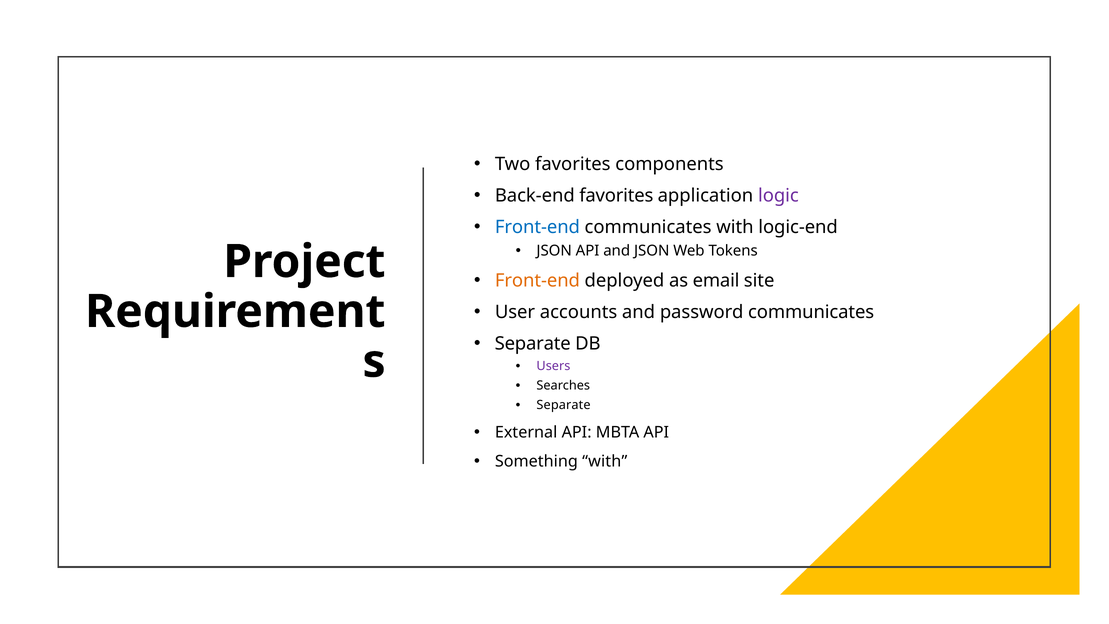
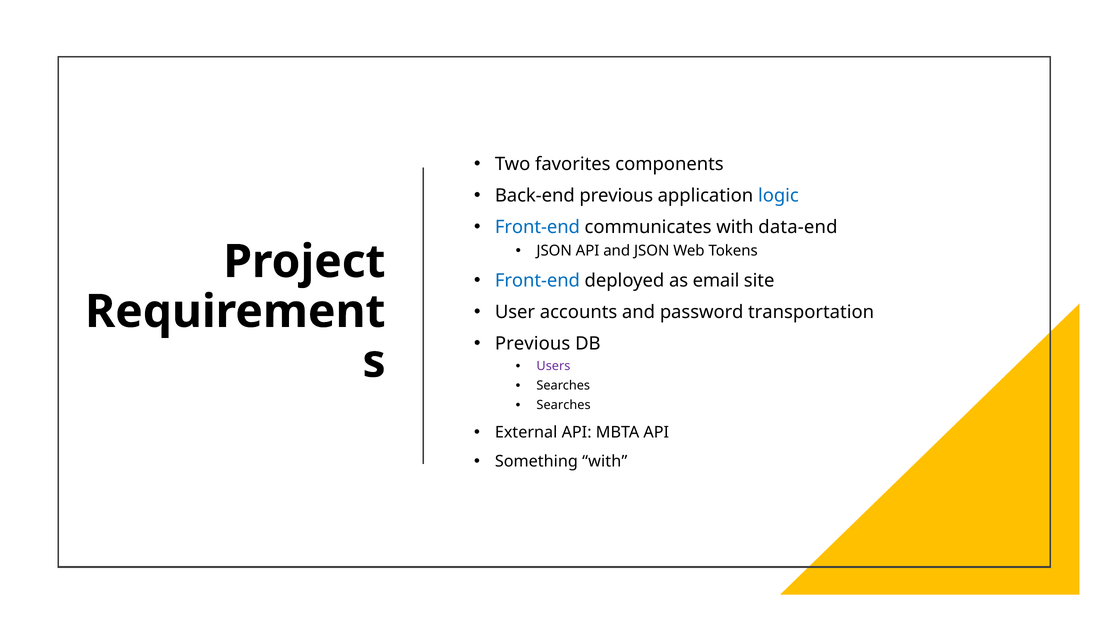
Back-end favorites: favorites -> previous (616, 195)
logic colour: purple -> blue (778, 195)
logic-end: logic-end -> data-end (798, 227)
Front-end colour: orange -> blue (537, 280)
password communicates: communicates -> transportation (811, 312)
Separate: Separate -> Previous (533, 343)
Separate: Separate -> Searches (564, 405)
